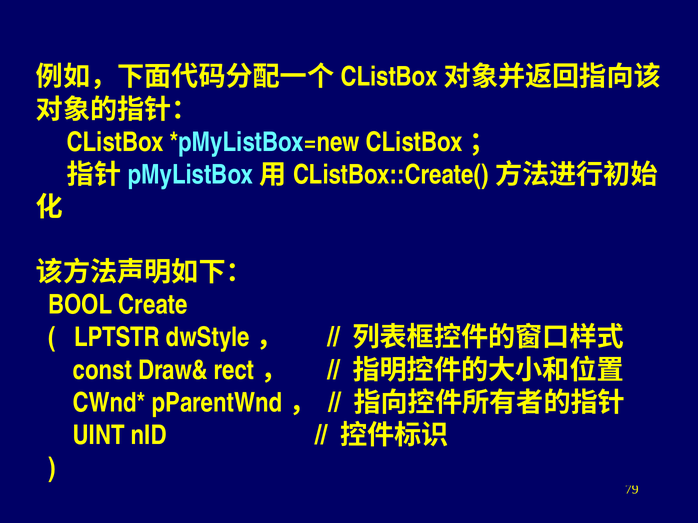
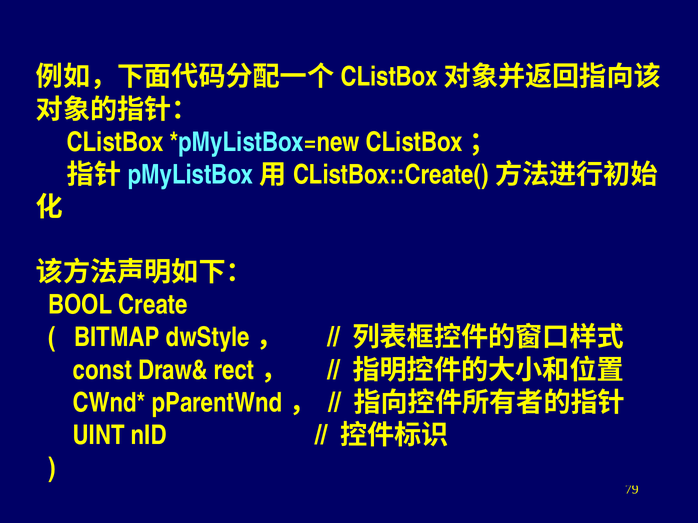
LPTSTR: LPTSTR -> BITMAP (117, 338)
